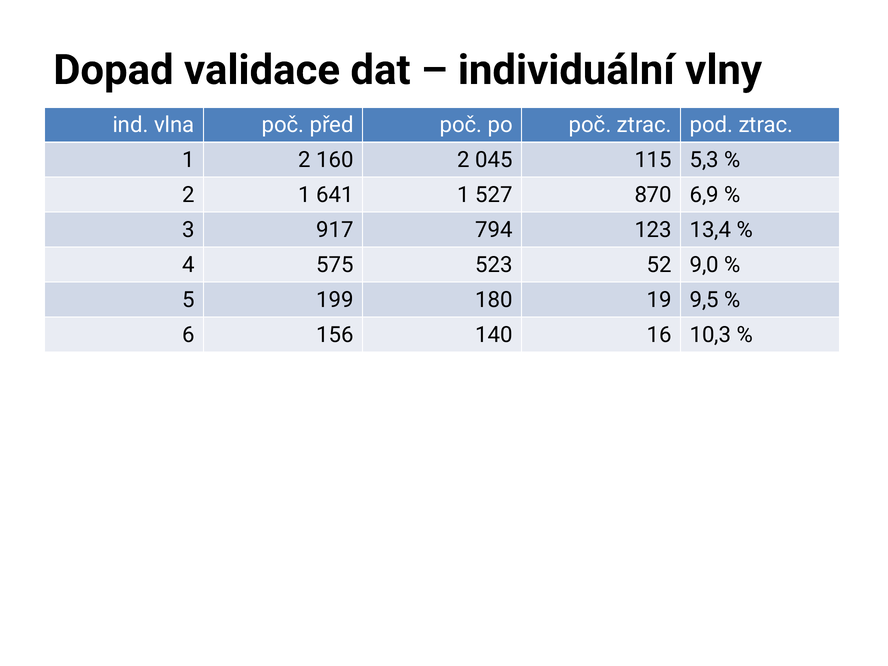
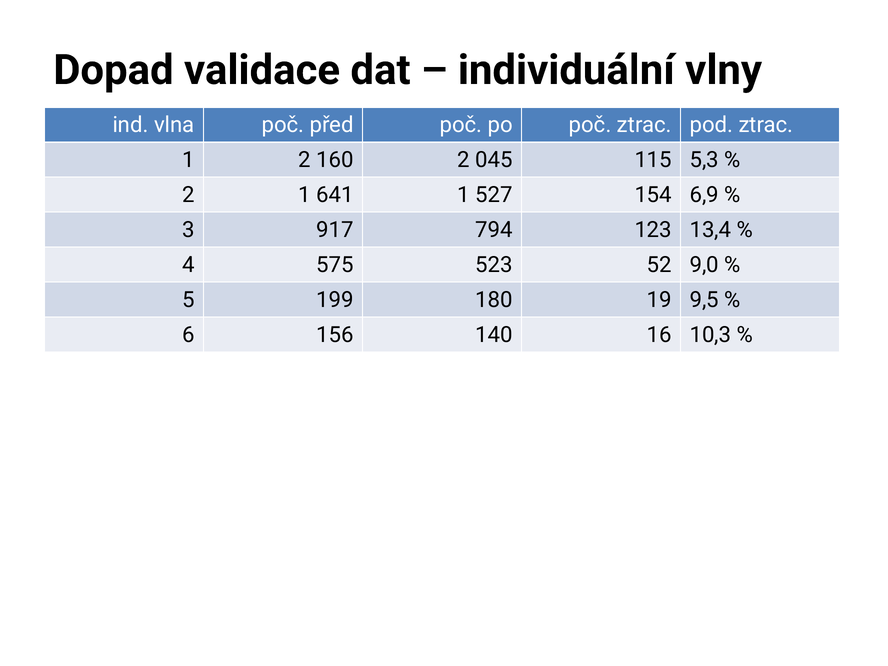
870: 870 -> 154 (653, 195)
